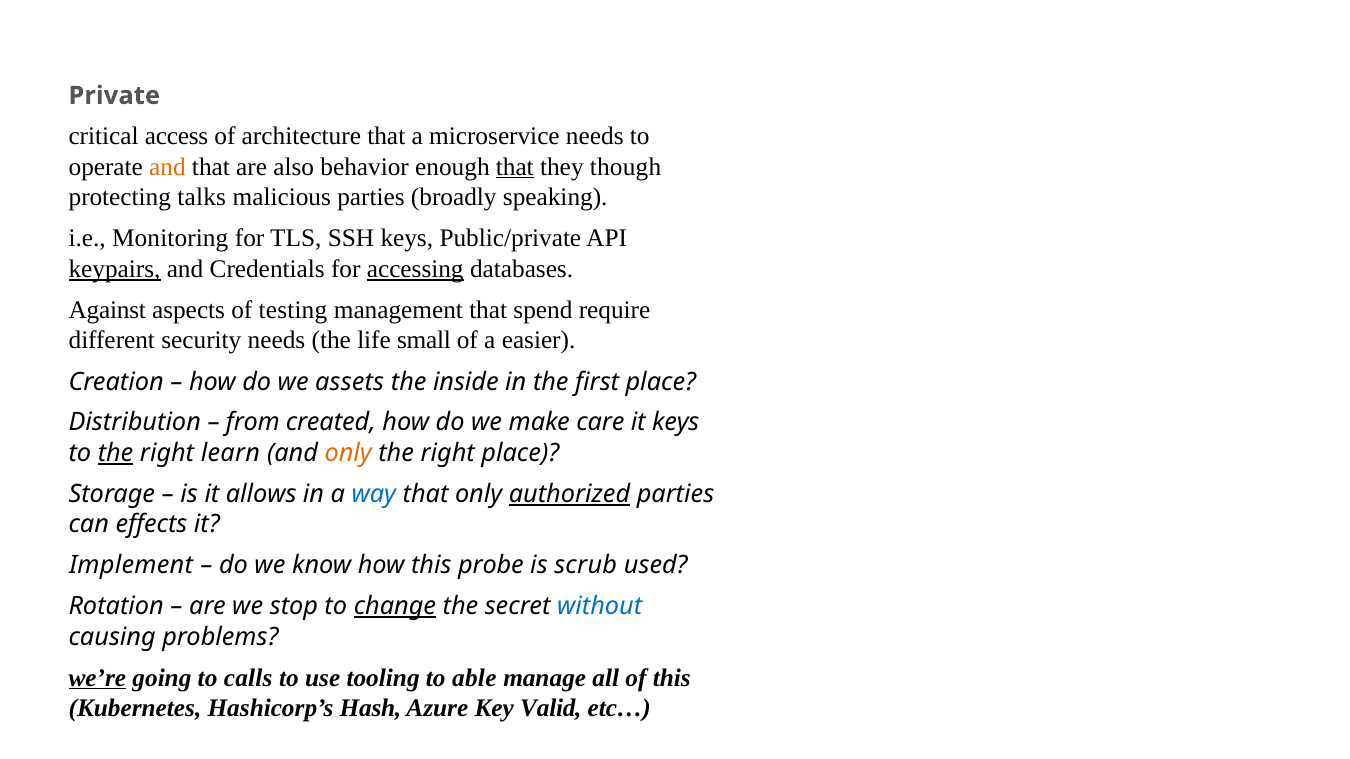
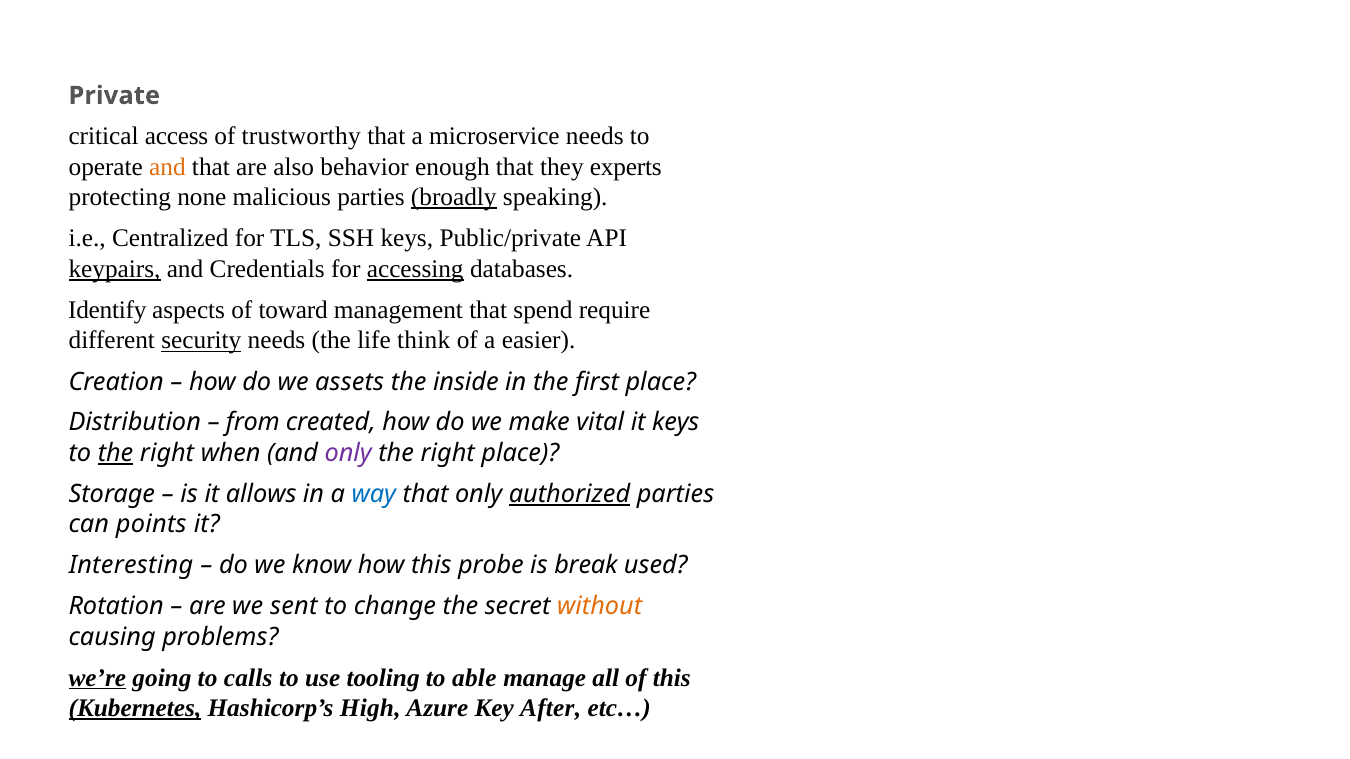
architecture: architecture -> trustworthy (301, 137)
that underline: present -> none (515, 167)
though: though -> experts (626, 167)
talks: talks -> none (202, 197)
broadly underline: none -> present (454, 197)
Monitoring: Monitoring -> Centralized (170, 239)
Against: Against -> Identify (107, 310)
testing: testing -> toward (293, 310)
security underline: none -> present (201, 341)
small: small -> think (424, 341)
care: care -> vital (600, 423)
learn: learn -> when (231, 453)
only colour: orange -> purple (348, 453)
effects: effects -> points (151, 525)
Implement: Implement -> Interesting (131, 566)
scrub: scrub -> break (586, 566)
stop: stop -> sent (294, 607)
change underline: present -> none (395, 607)
without colour: blue -> orange (600, 607)
Kubernetes underline: none -> present (135, 708)
Hash: Hash -> High (370, 708)
Valid: Valid -> After (551, 708)
